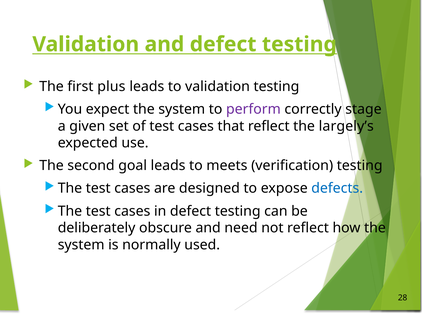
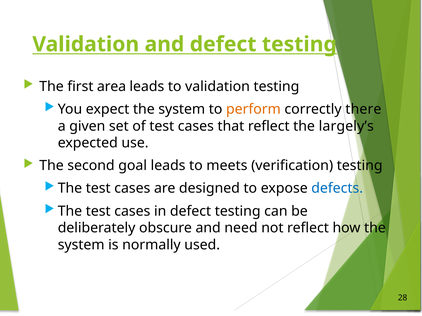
plus: plus -> area (112, 87)
perform colour: purple -> orange (253, 109)
stage: stage -> there (363, 109)
